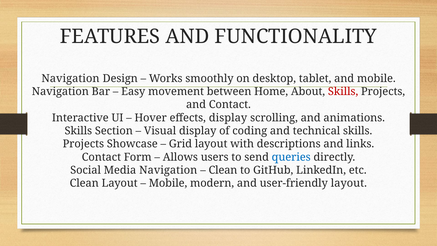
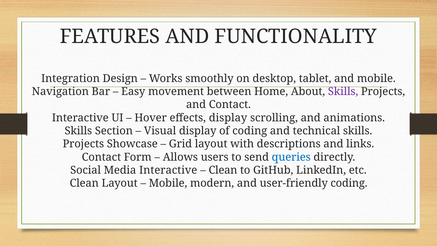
Navigation: Navigation -> Integration (71, 78)
Skills colour: red -> purple (343, 91)
Media Navigation: Navigation -> Interactive (168, 170)
user-friendly layout: layout -> coding (349, 183)
